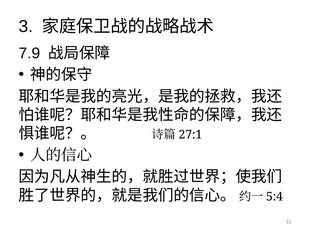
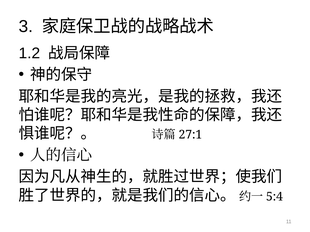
7.9: 7.9 -> 1.2 (29, 53)
